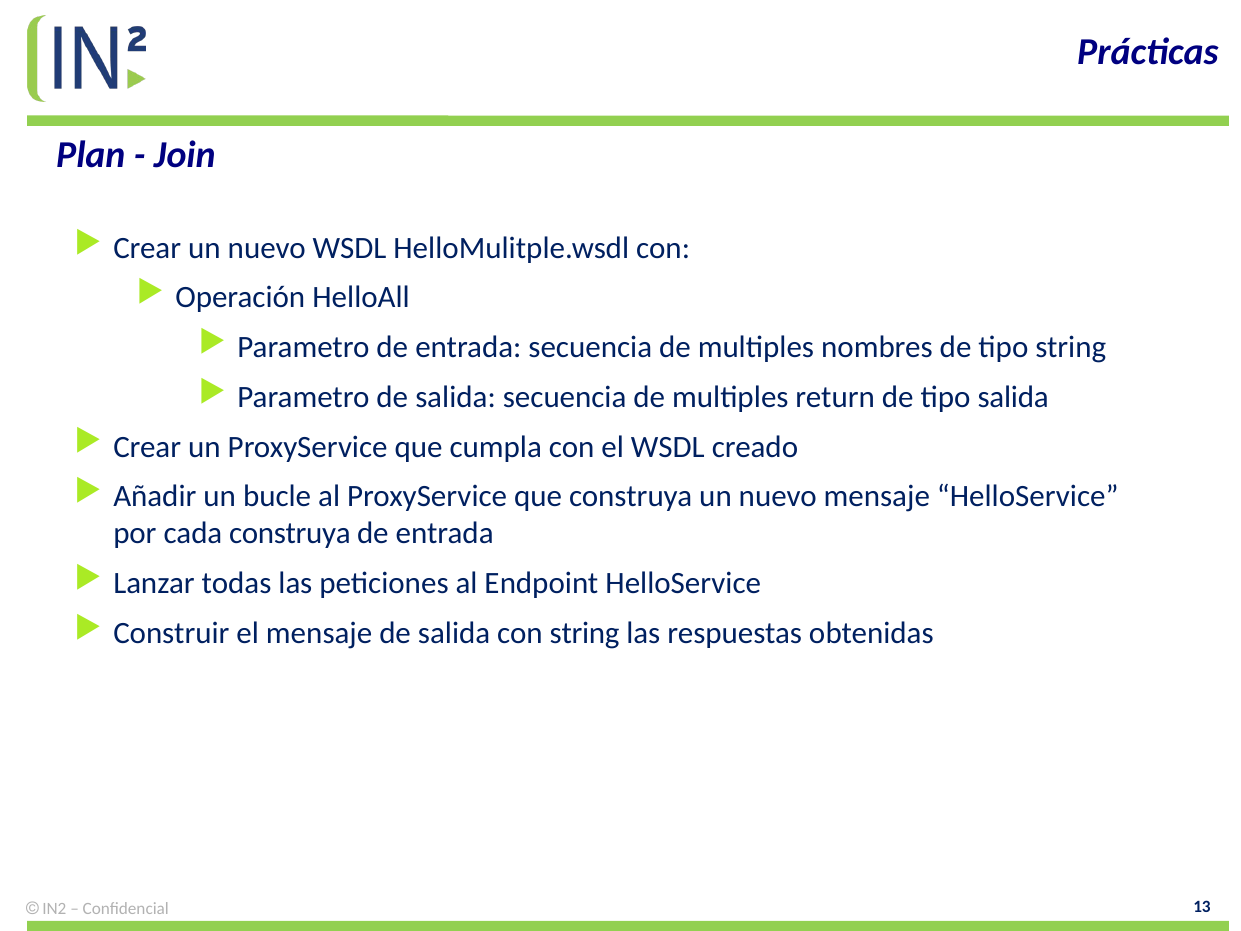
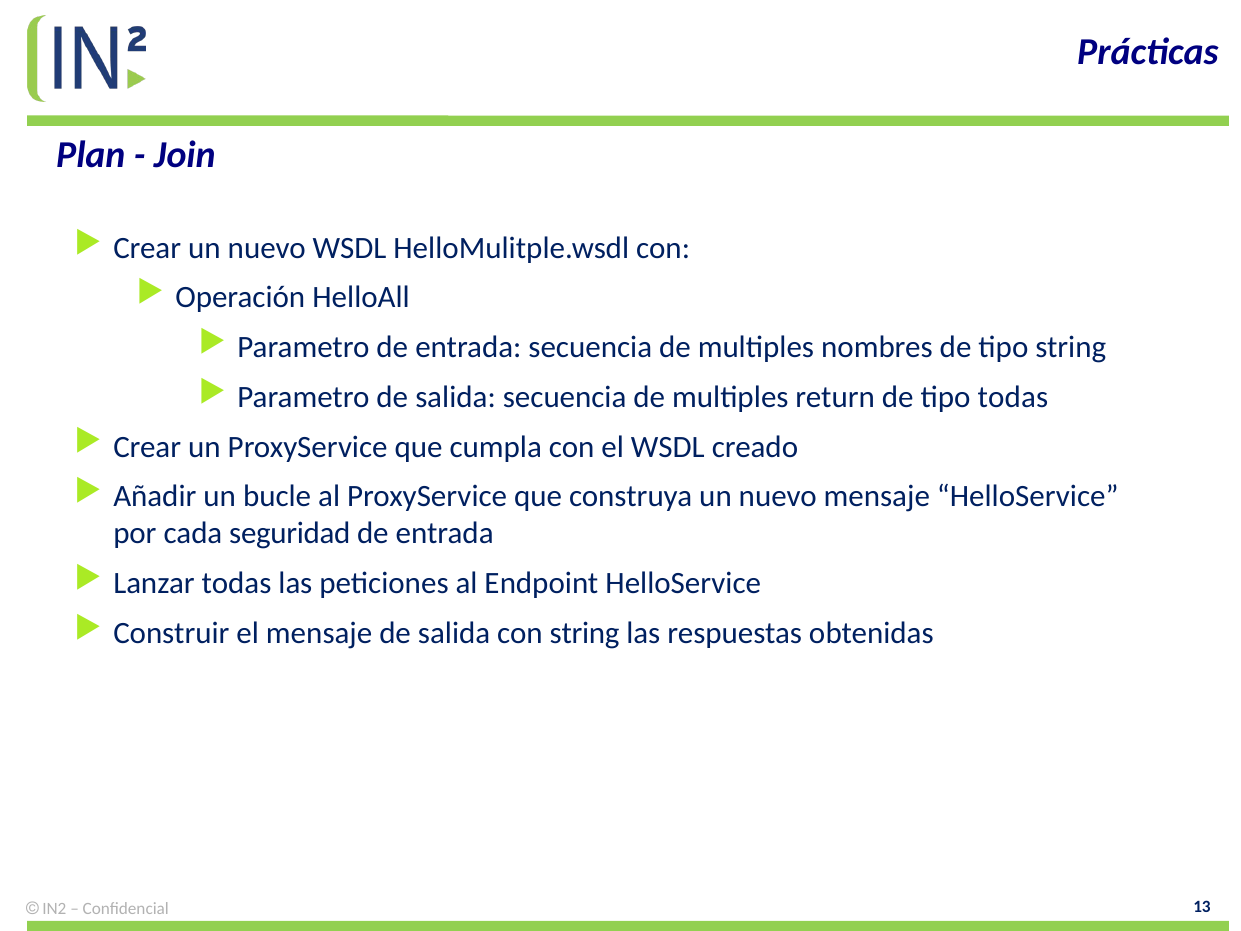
tipo salida: salida -> todas (1013, 397)
cada construya: construya -> seguridad (290, 534)
